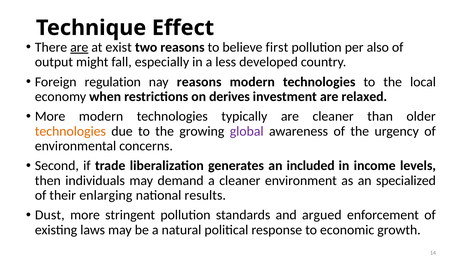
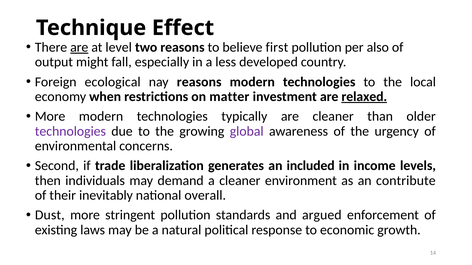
exist: exist -> level (119, 47)
regulation: regulation -> ecological (113, 82)
derives: derives -> matter (229, 97)
relaxed underline: none -> present (364, 97)
technologies colour: orange -> purple (70, 131)
specialized: specialized -> contribute (406, 181)
enlarging: enlarging -> inevitably (106, 196)
results: results -> overall (205, 196)
